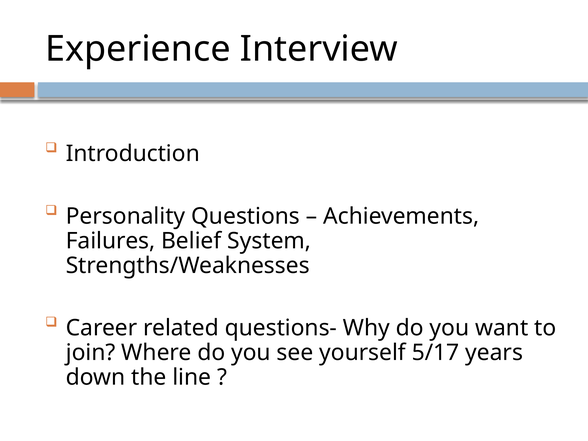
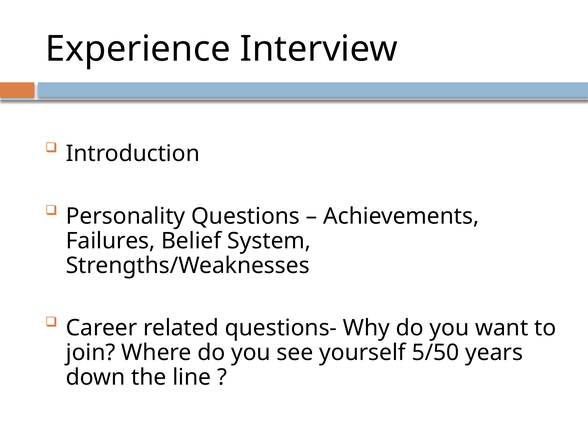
5/17: 5/17 -> 5/50 (436, 353)
